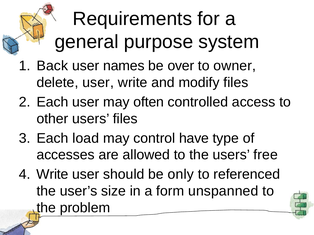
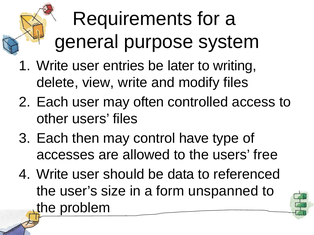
Back: Back -> Write (52, 66)
names: names -> entries (124, 66)
over: over -> later (181, 66)
owner: owner -> writing (235, 66)
delete user: user -> view (98, 83)
load: load -> then (86, 138)
only: only -> data (181, 175)
